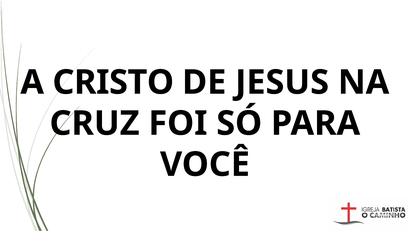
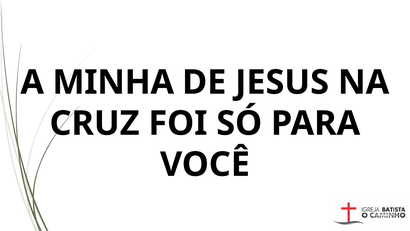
CRISTO: CRISTO -> MINHA (113, 82)
